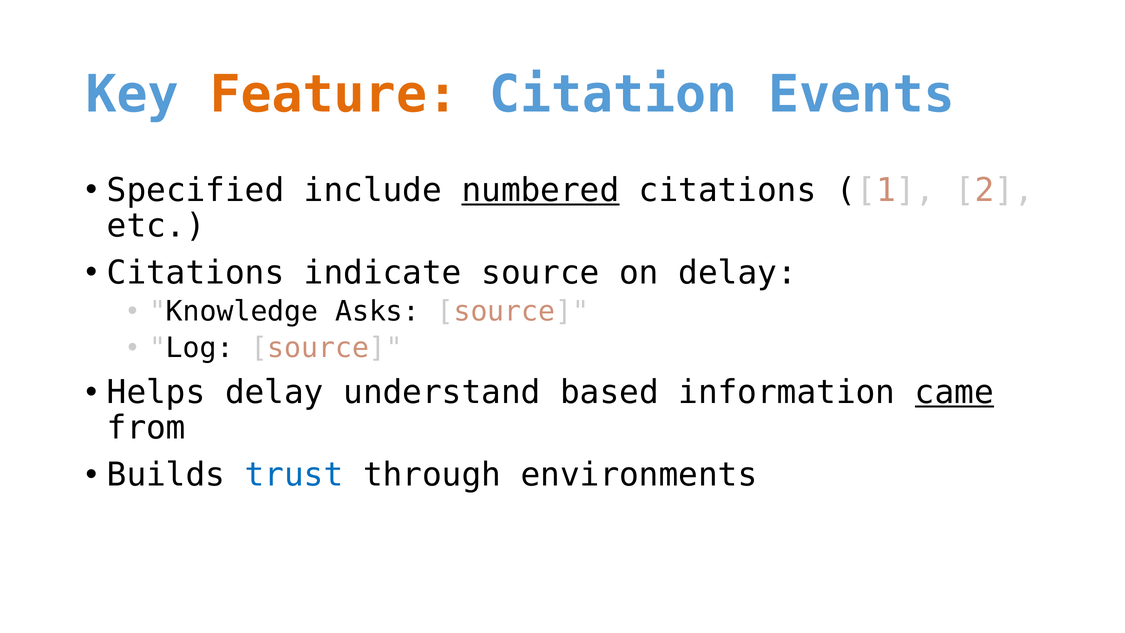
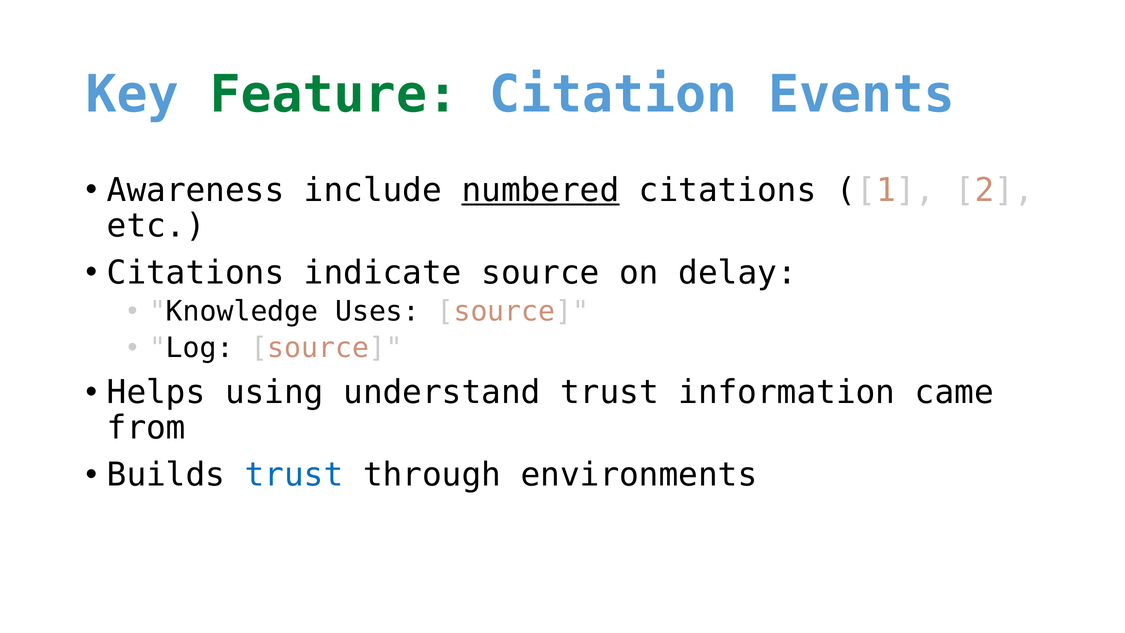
Feature colour: orange -> green (334, 95)
Specified: Specified -> Awareness (196, 190)
Asks: Asks -> Uses (378, 312)
Helps delay: delay -> using (274, 392)
understand based: based -> trust (609, 392)
came underline: present -> none (954, 392)
